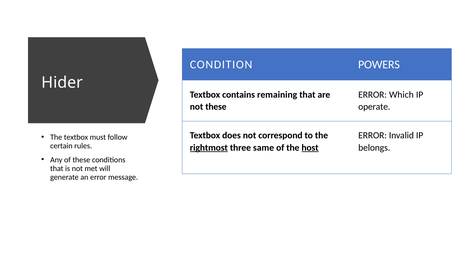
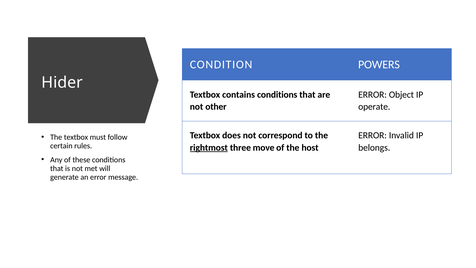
contains remaining: remaining -> conditions (277, 95)
Which: Which -> Object (401, 95)
not these: these -> other (216, 107)
same: same -> move (264, 148)
host underline: present -> none (310, 148)
